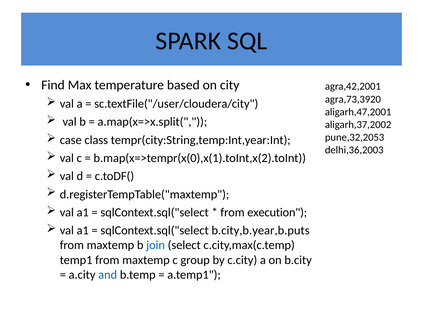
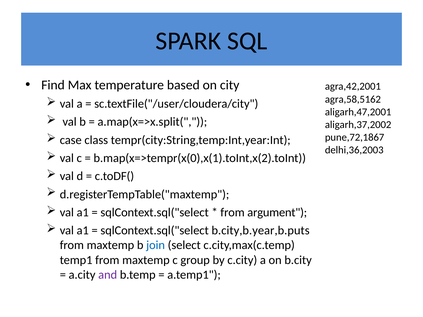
agra,73,3920: agra,73,3920 -> agra,58,5162 (353, 99)
pune,32,2053: pune,32,2053 -> pune,72,1867 (355, 137)
execution: execution -> argument (277, 213)
and colour: blue -> purple (108, 275)
